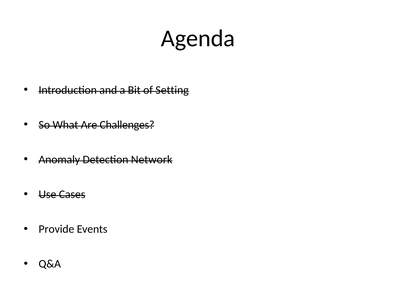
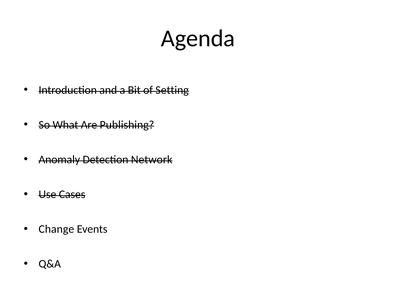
Challenges: Challenges -> Publishing (127, 125)
Provide: Provide -> Change (56, 229)
